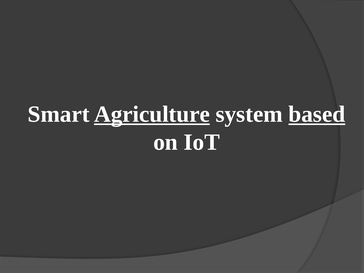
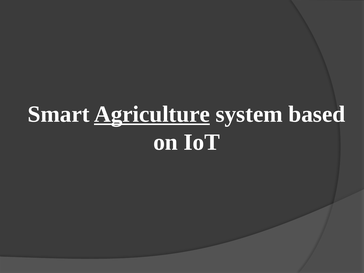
based underline: present -> none (317, 114)
